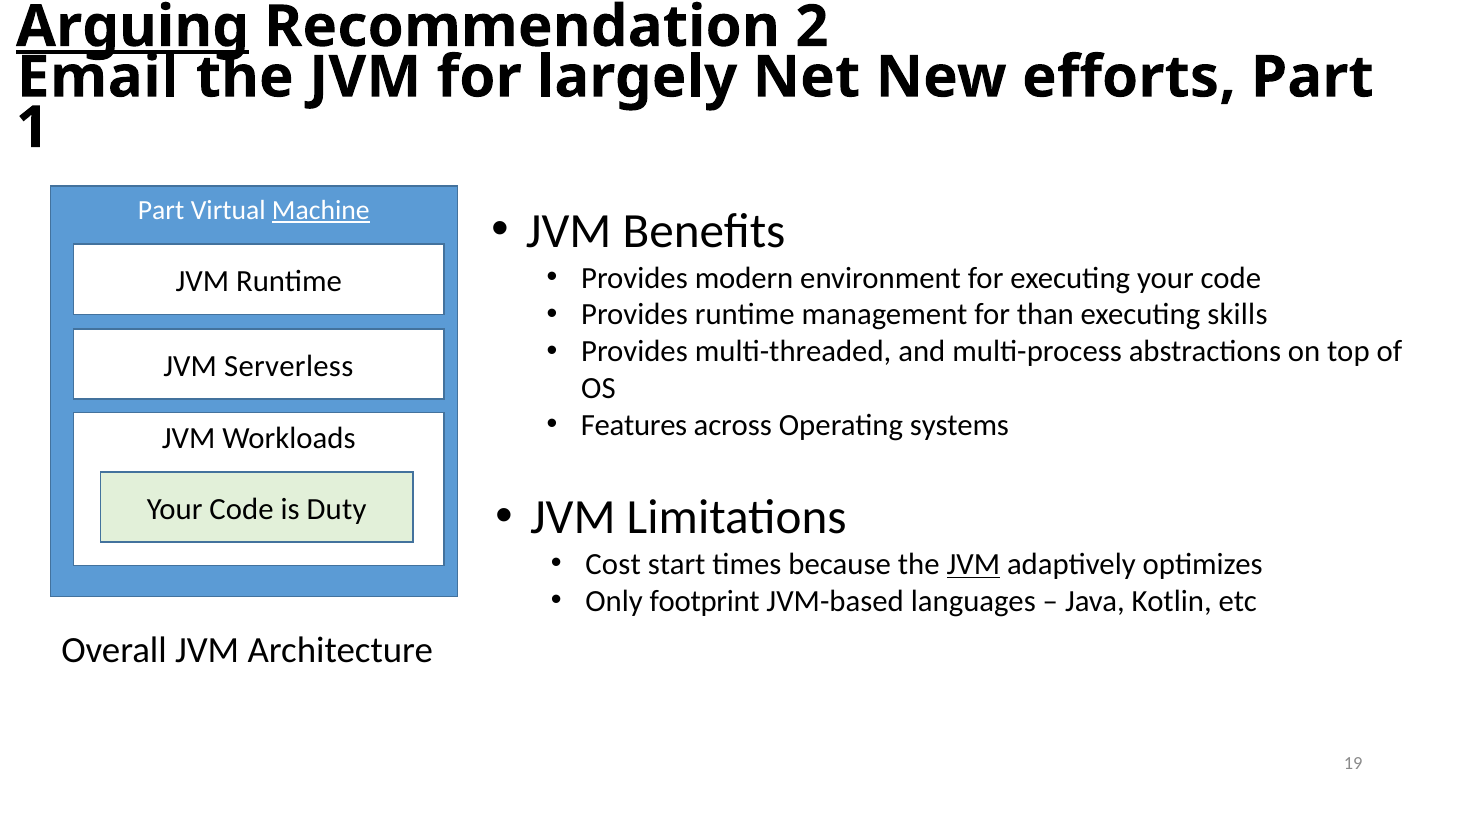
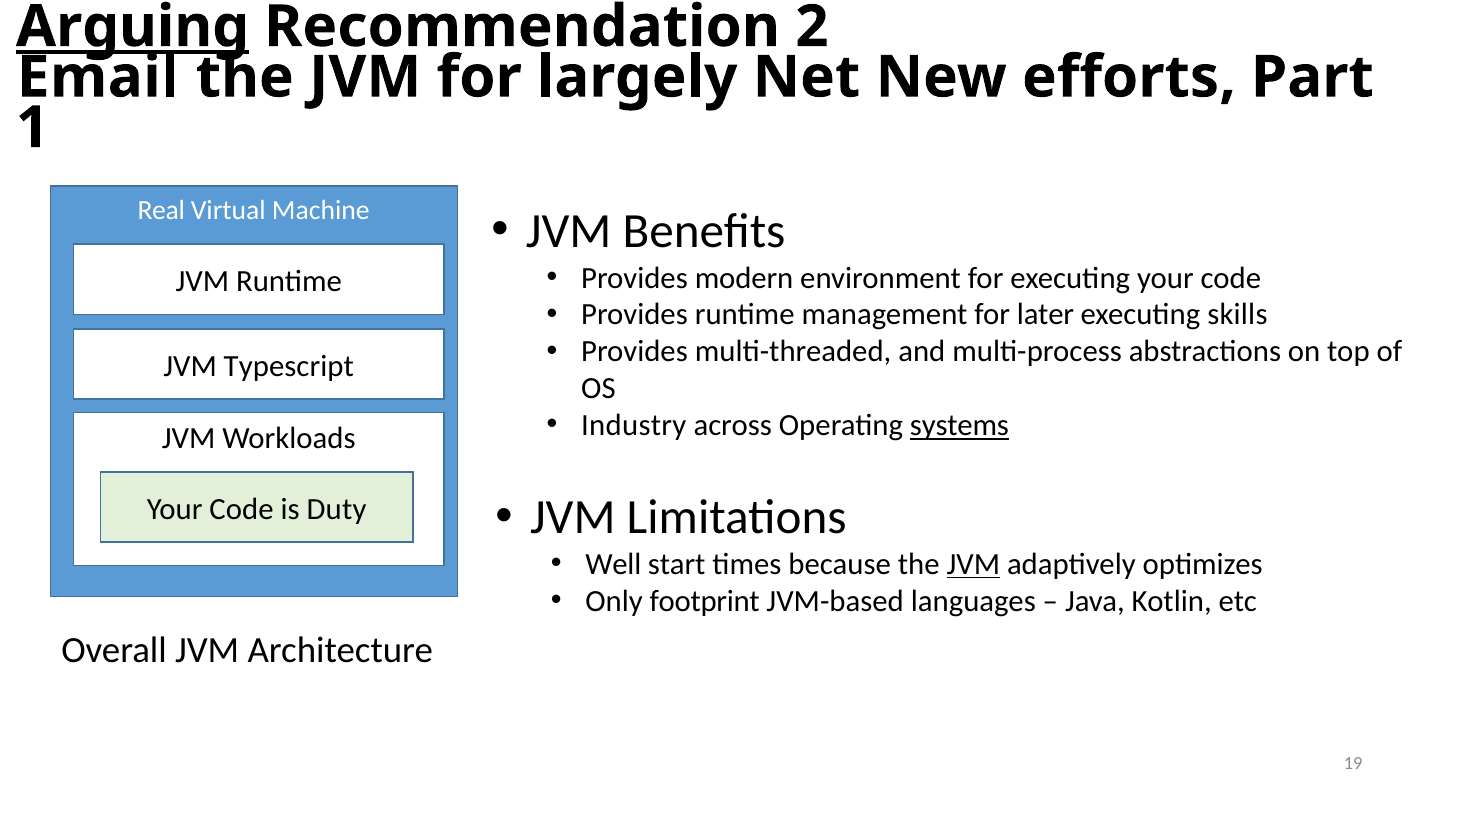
Part: Part -> Real (161, 210)
Machine underline: present -> none (321, 210)
than: than -> later (1045, 315)
Serverless: Serverless -> Typescript (289, 366)
Features: Features -> Industry (634, 425)
systems underline: none -> present (959, 425)
Cost: Cost -> Well (613, 564)
